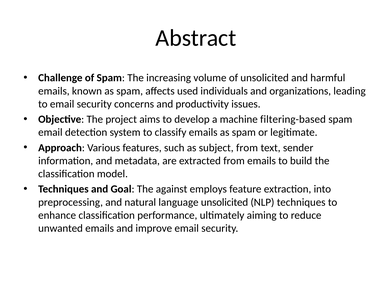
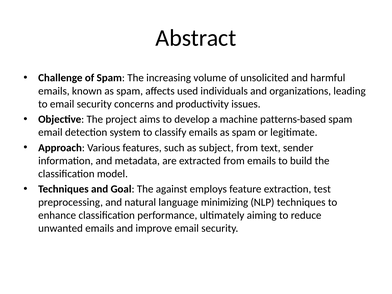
filtering-based: filtering-based -> patterns-based (293, 119)
into: into -> test (322, 189)
language unsolicited: unsolicited -> minimizing (225, 202)
